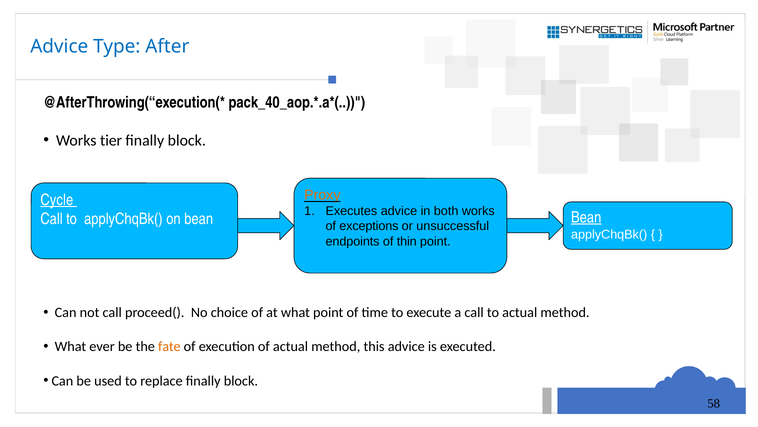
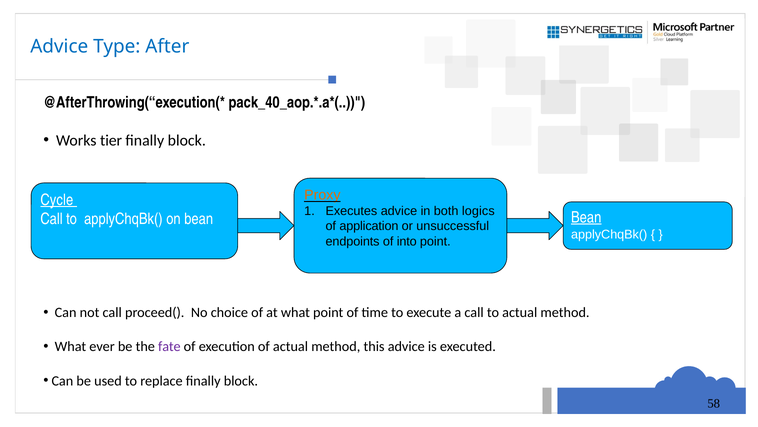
both works: works -> logics (478, 211)
exceptions: exceptions -> application (369, 226)
thin: thin -> into (407, 241)
fate colour: orange -> purple (169, 346)
